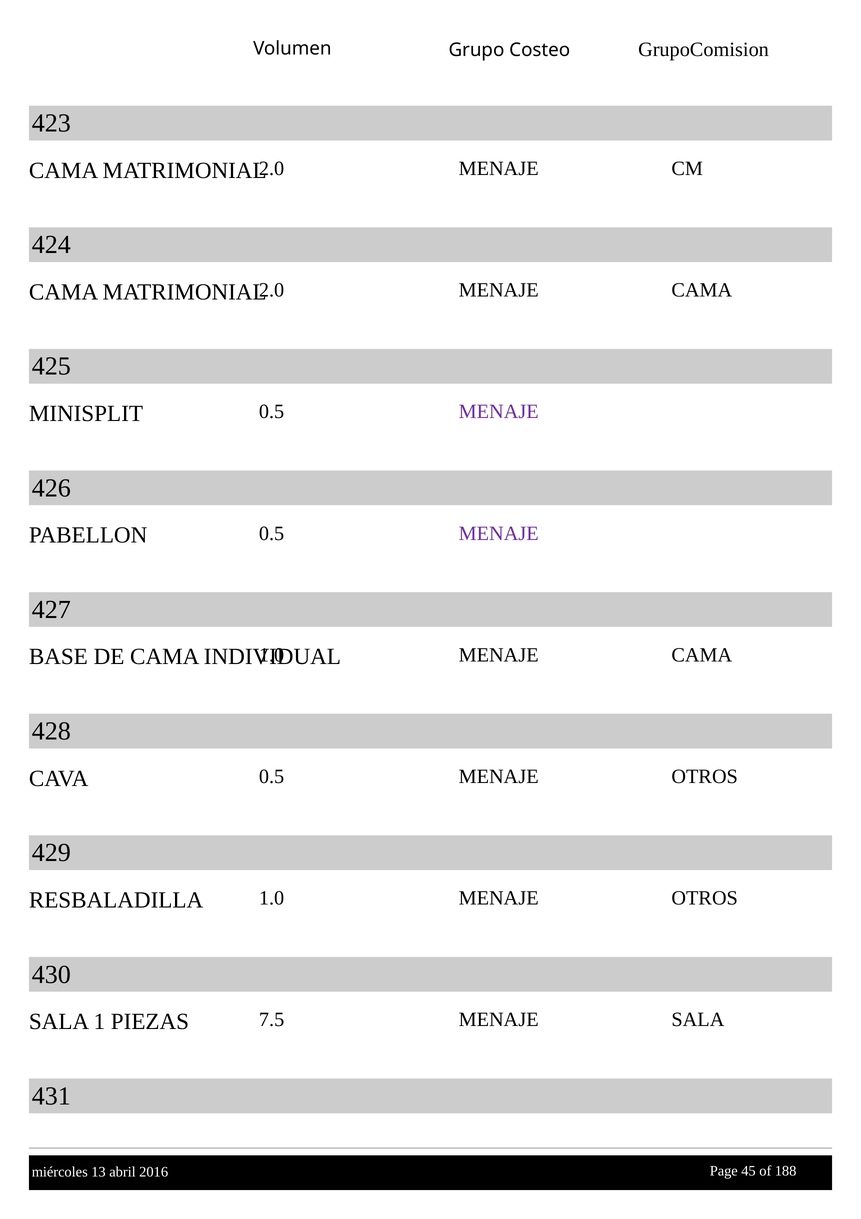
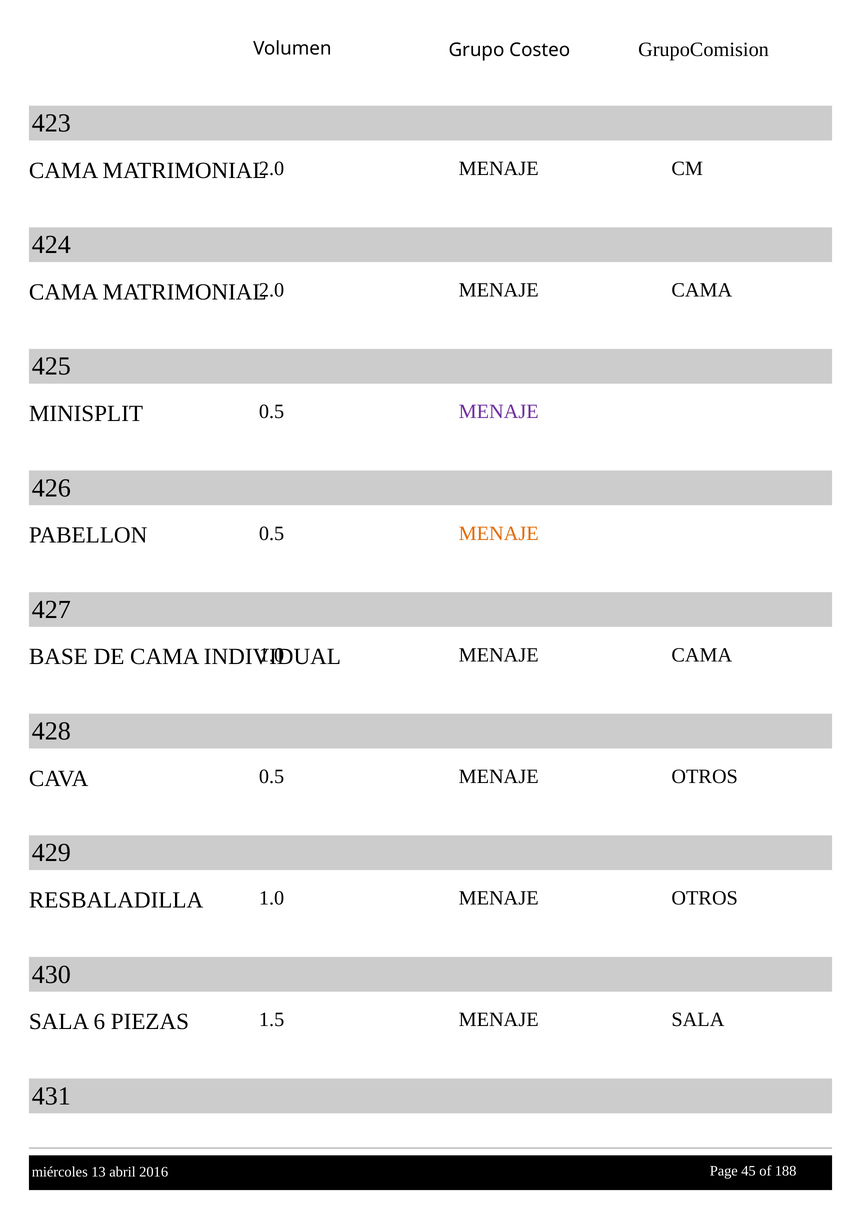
MENAJE colour: purple -> orange (499, 533)
1: 1 -> 6 (99, 1021)
7.5: 7.5 -> 1.5 (272, 1019)
